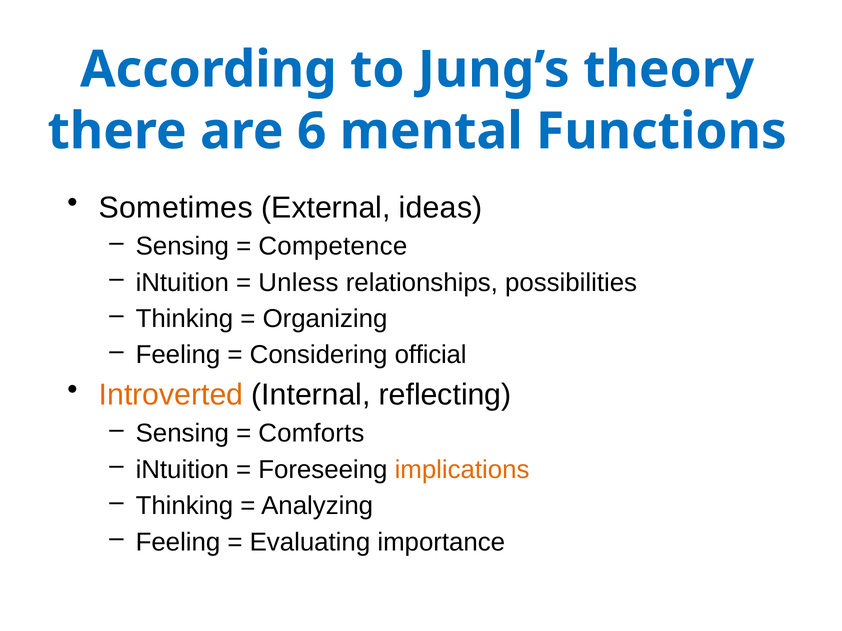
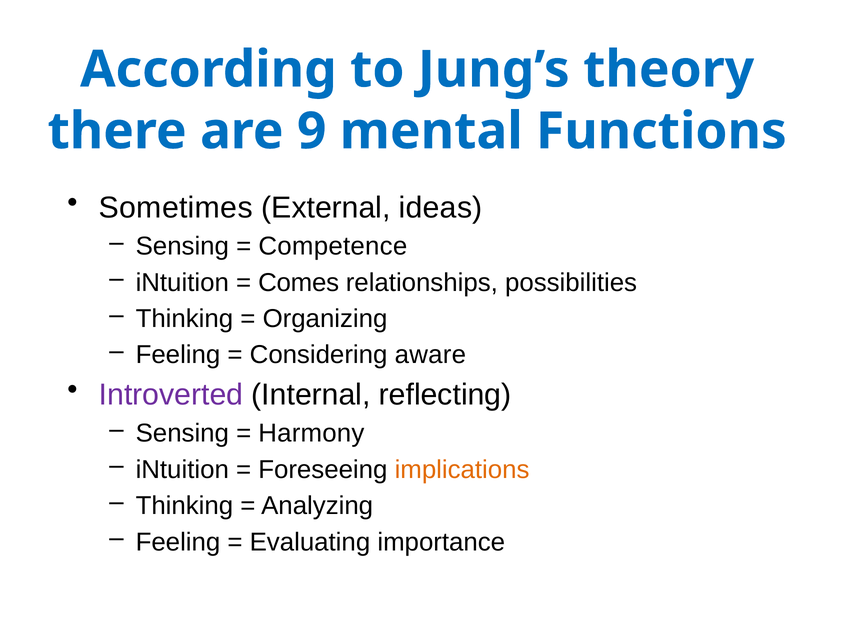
6: 6 -> 9 (312, 131)
Unless: Unless -> Comes (299, 283)
official: official -> aware (430, 355)
Introverted colour: orange -> purple (171, 395)
Comforts: Comforts -> Harmony (311, 434)
